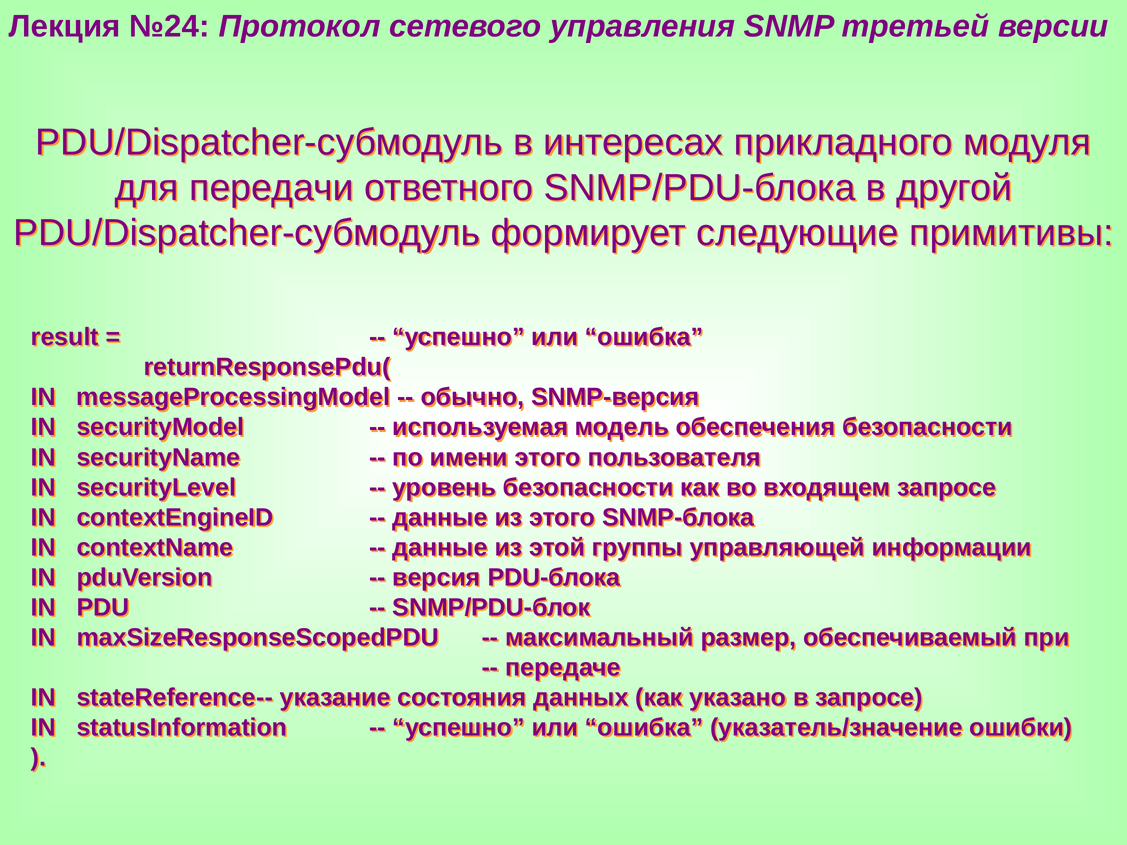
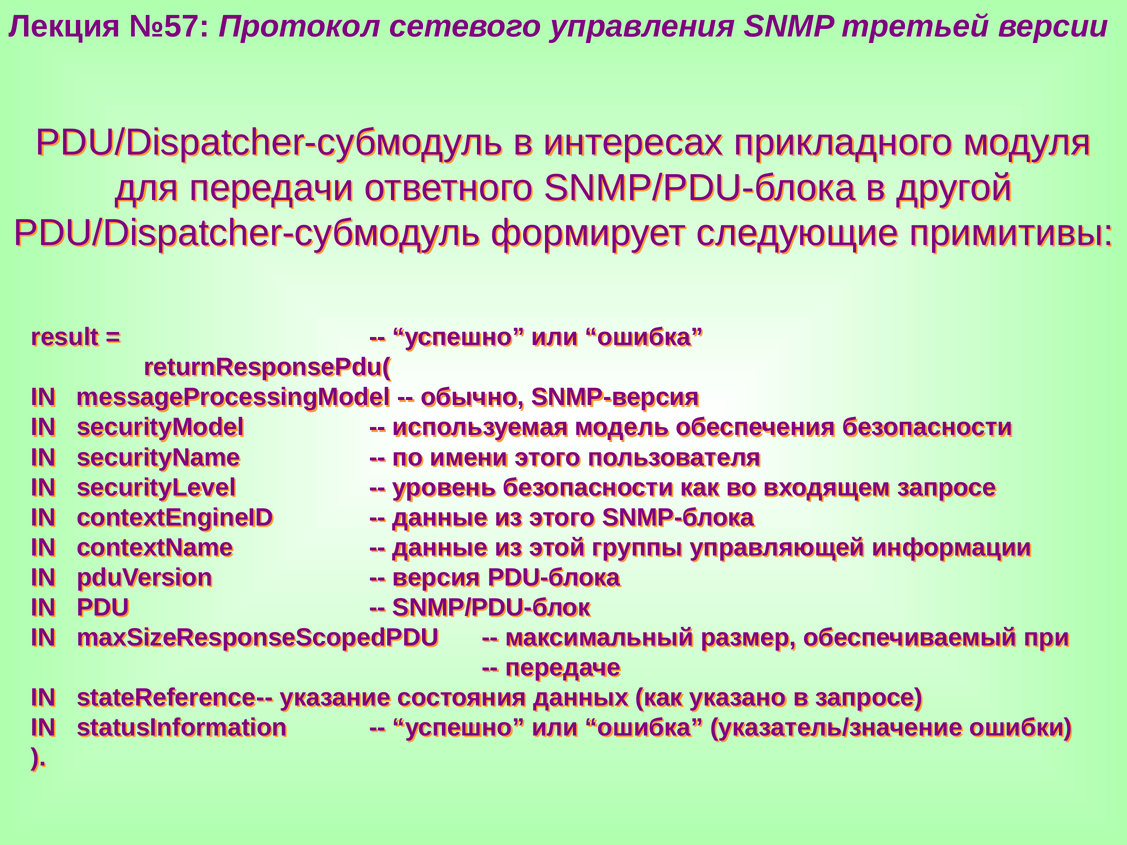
№24: №24 -> №57 (170, 27)
